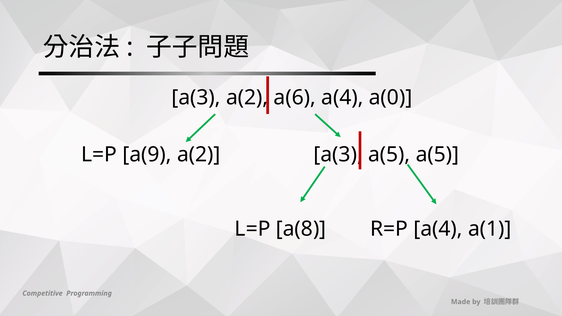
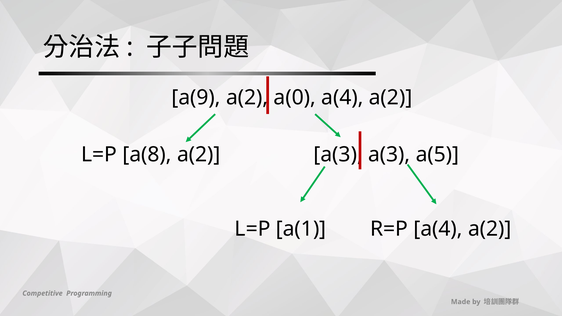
a(3: a(3 -> a(9 (196, 98)
a(6: a(6 -> a(0 (295, 98)
a(0: a(0 -> a(2 (391, 98)
a(9: a(9 -> a(8 (147, 155)
a(5: a(5 -> a(3 (389, 155)
a(8: a(8 -> a(1 (301, 229)
R=P a(4 a(1: a(1 -> a(2 (490, 229)
